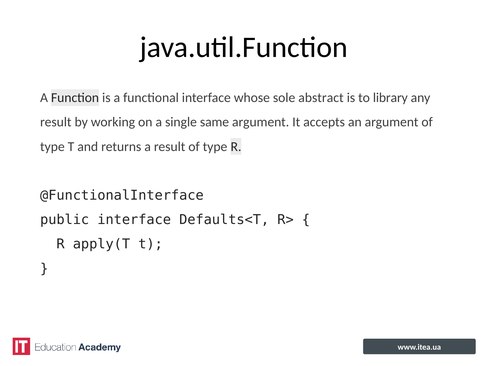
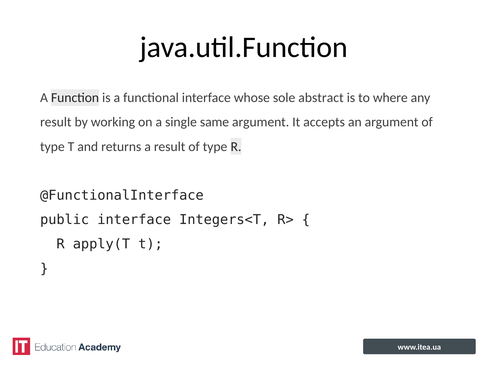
library: library -> where (390, 98)
Defaults<T: Defaults<T -> Integers<T (224, 220)
